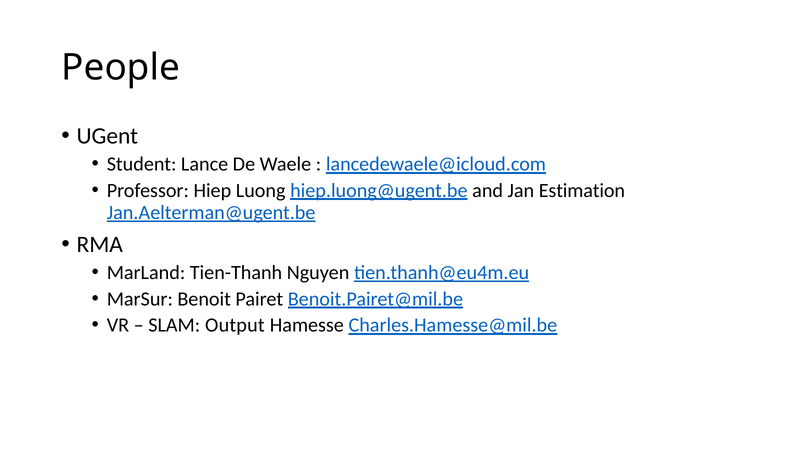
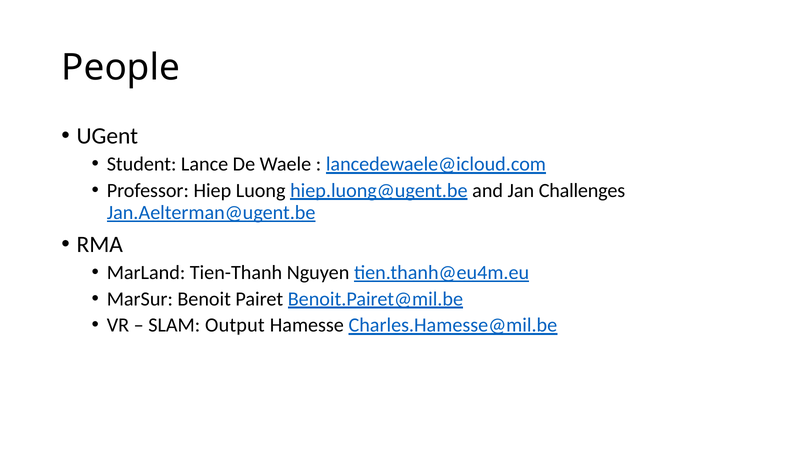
Estimation: Estimation -> Challenges (582, 191)
